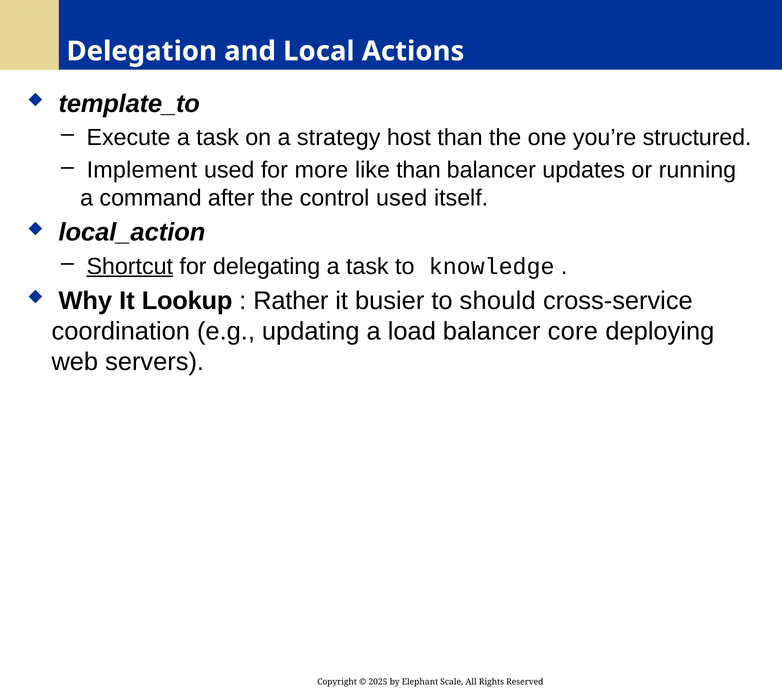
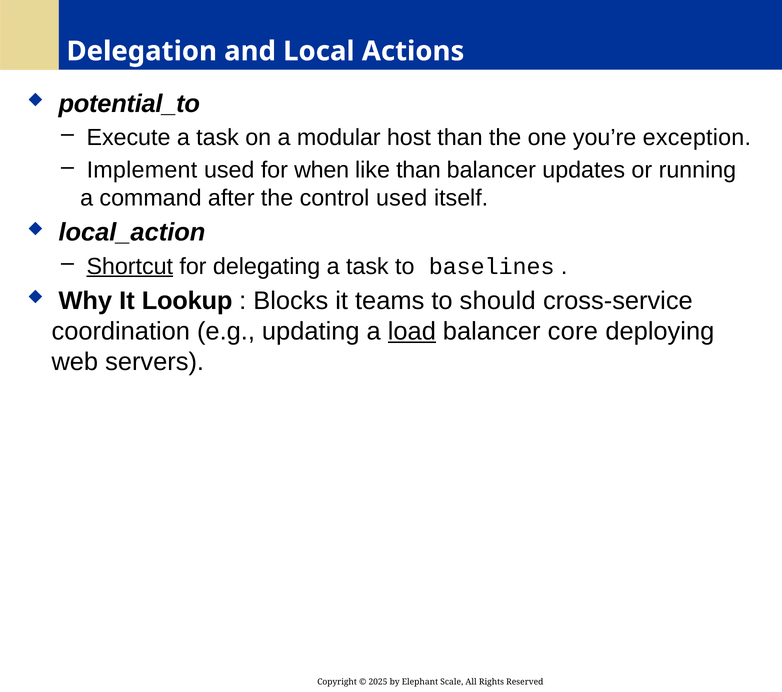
template_to: template_to -> potential_to (129, 104)
strategy: strategy -> modular (339, 138)
structured: structured -> exception (697, 138)
more: more -> when (322, 170)
knowledge: knowledge -> baselines (492, 266)
Rather: Rather -> Blocks (291, 301)
busier: busier -> teams (390, 301)
load underline: none -> present (412, 331)
